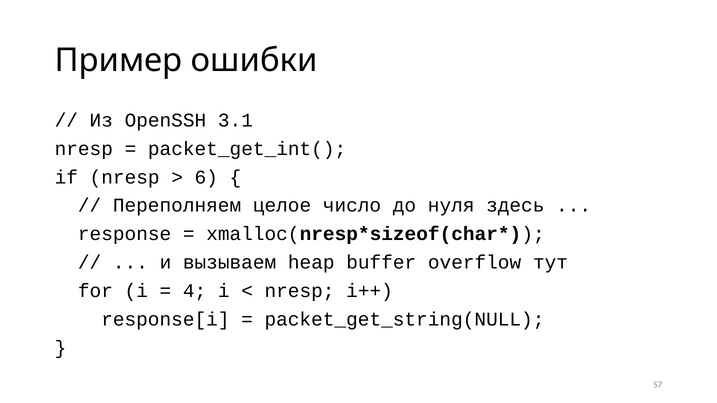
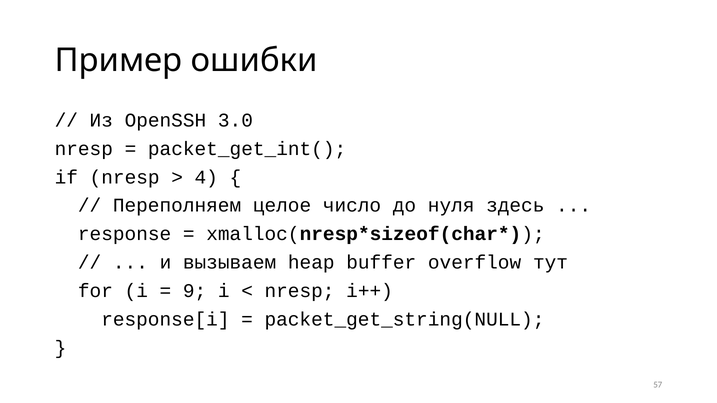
3.1: 3.1 -> 3.0 (235, 120)
6: 6 -> 4 (206, 177)
4: 4 -> 9 (195, 291)
